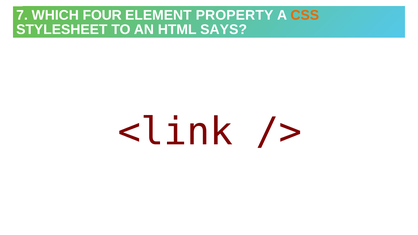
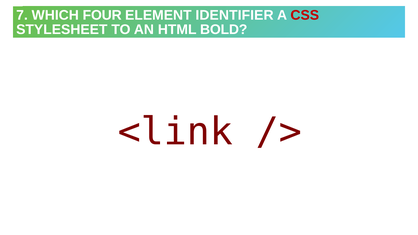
PROPERTY: PROPERTY -> IDENTIFIER (235, 15)
CSS colour: orange -> red (305, 15)
SAYS: SAYS -> BOLD (224, 29)
